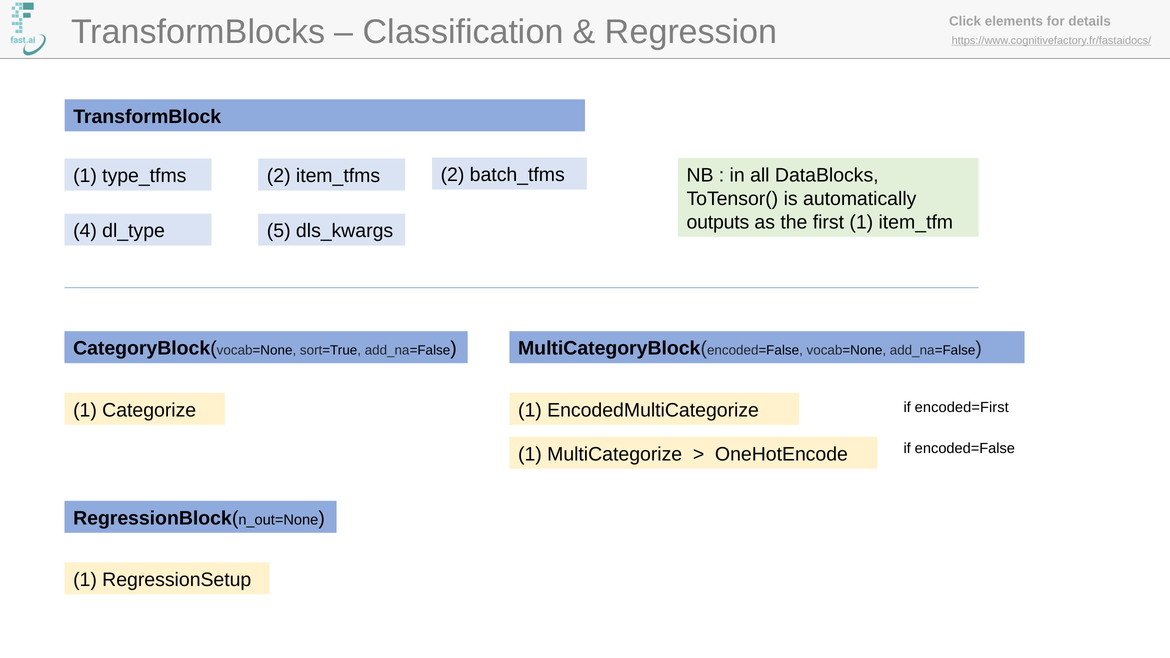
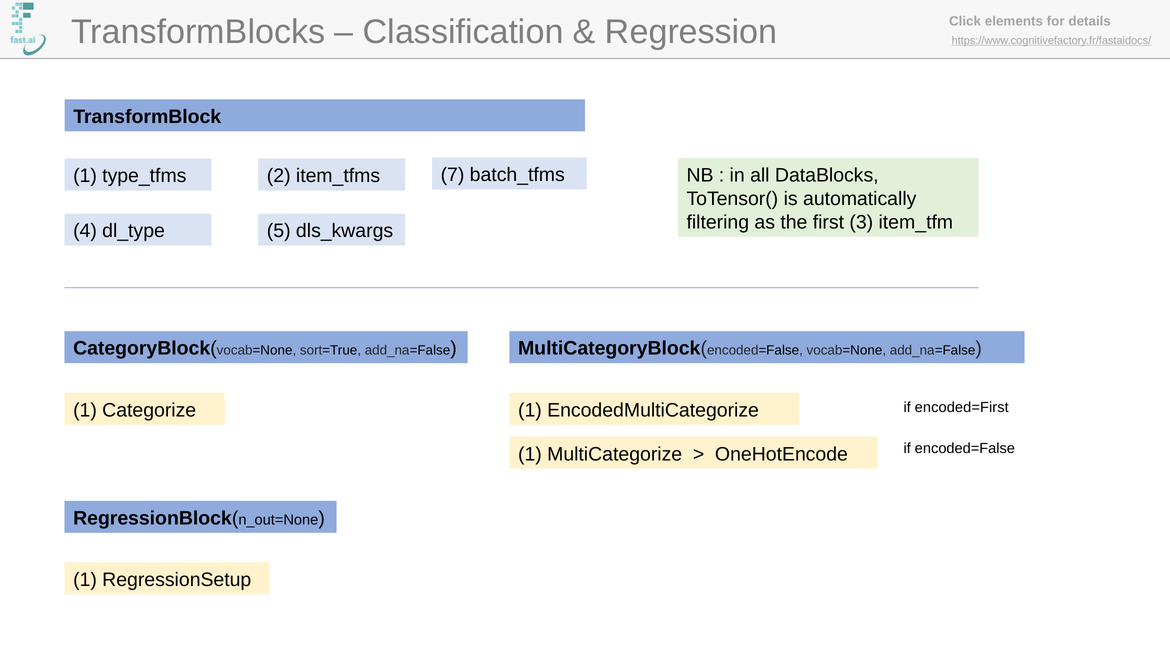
item_tfms 2: 2 -> 7 (453, 175)
outputs: outputs -> filtering (718, 222)
first 1: 1 -> 3 (861, 222)
